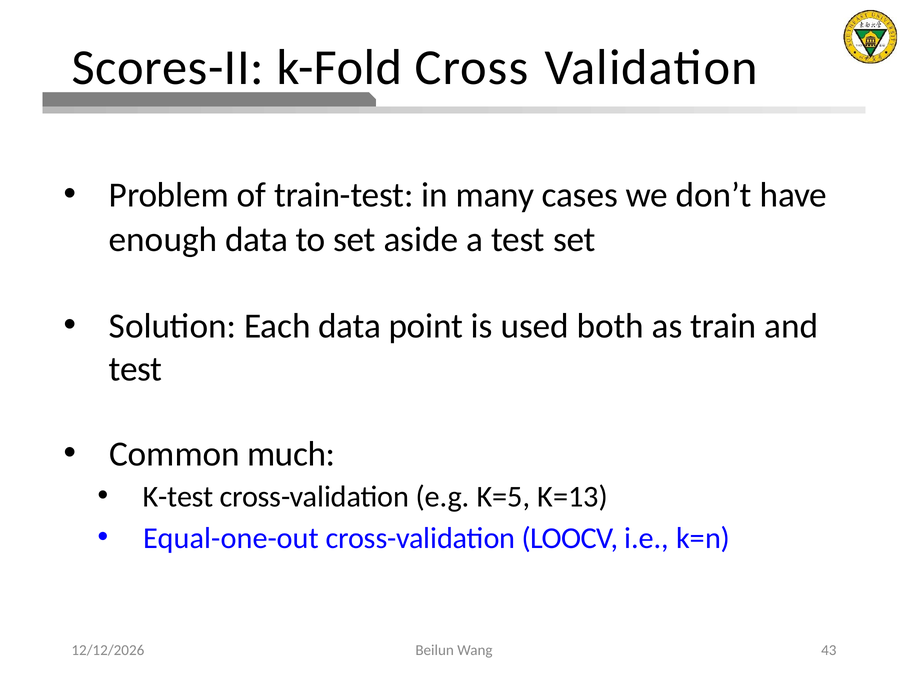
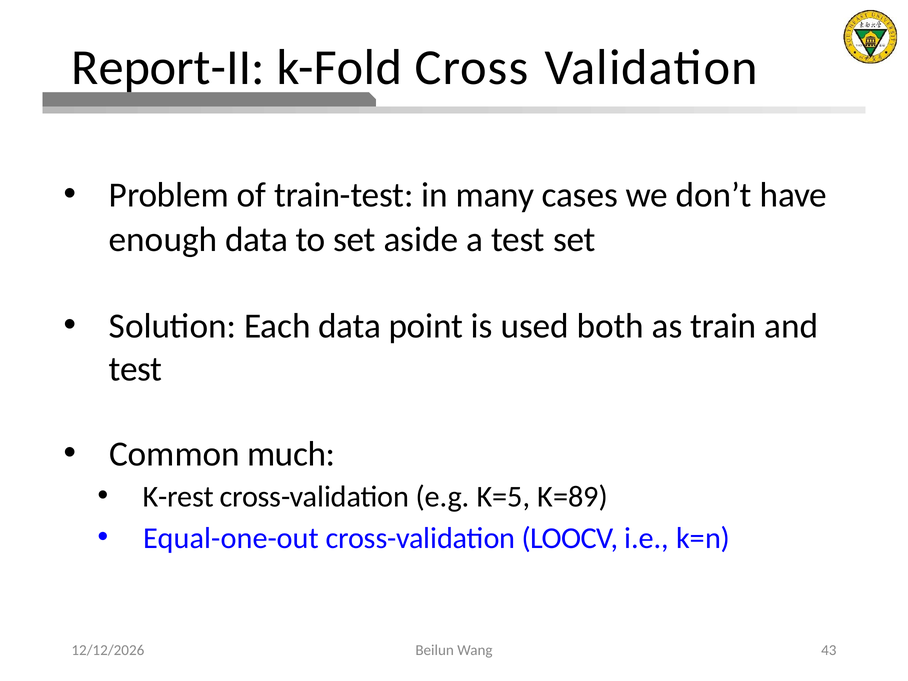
Scores-II: Scores-II -> Report-II (168, 68)
K-test: K-test -> K-rest (178, 497)
K=13: K=13 -> K=89 (573, 497)
